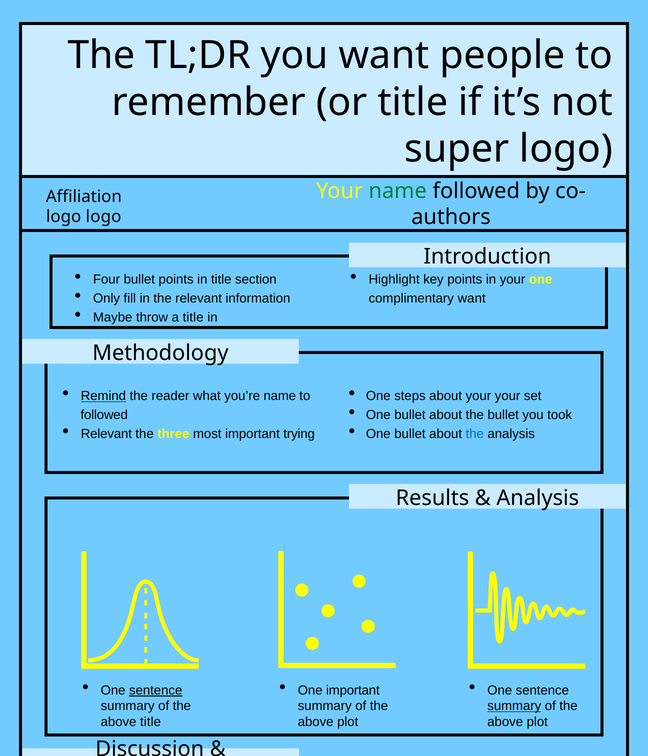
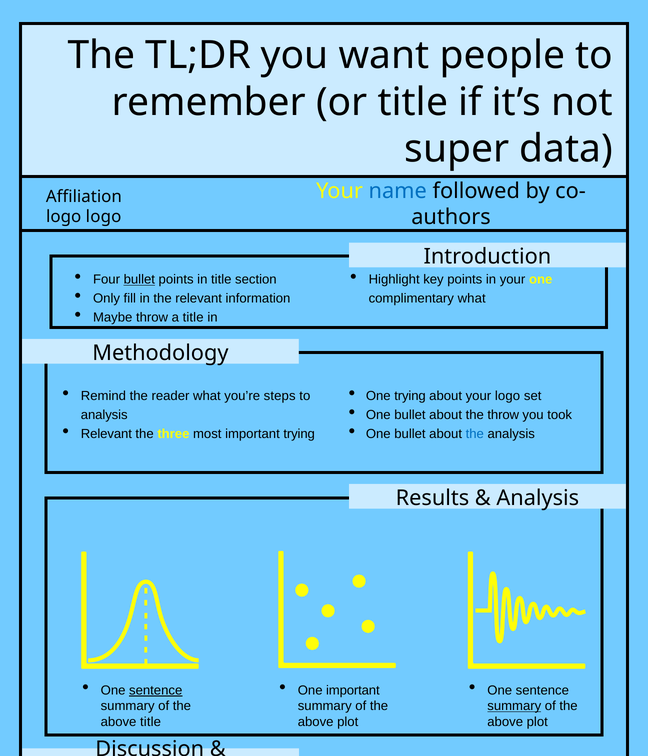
super logo: logo -> data (566, 149)
name colour: green -> blue (398, 191)
bullet underline: none -> present (139, 280)
complimentary want: want -> what (472, 299)
Remind underline: present -> none (103, 396)
you’re name: name -> steps (280, 396)
One steps: steps -> trying (410, 396)
your your: your -> logo (508, 396)
the bullet: bullet -> throw (503, 415)
followed: followed -> analysis (104, 415)
